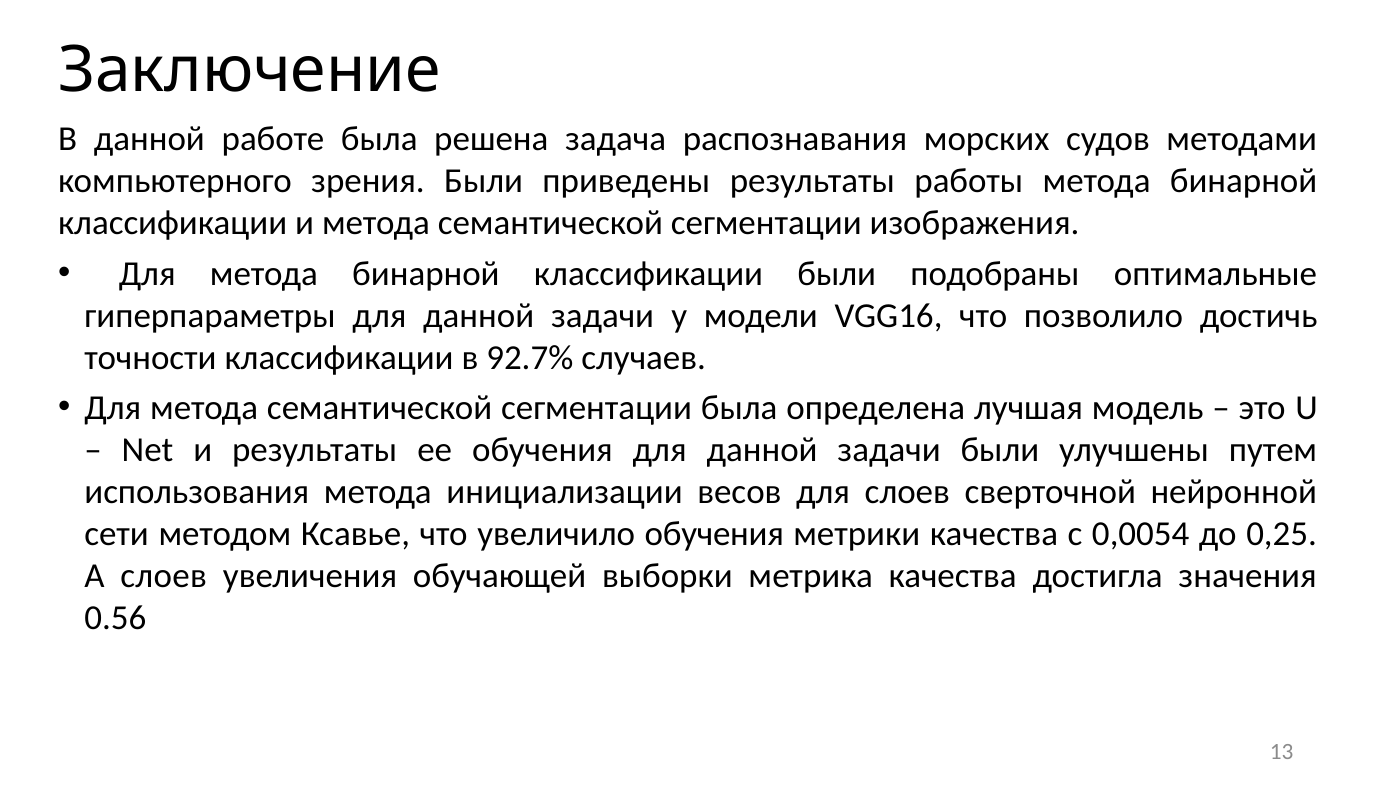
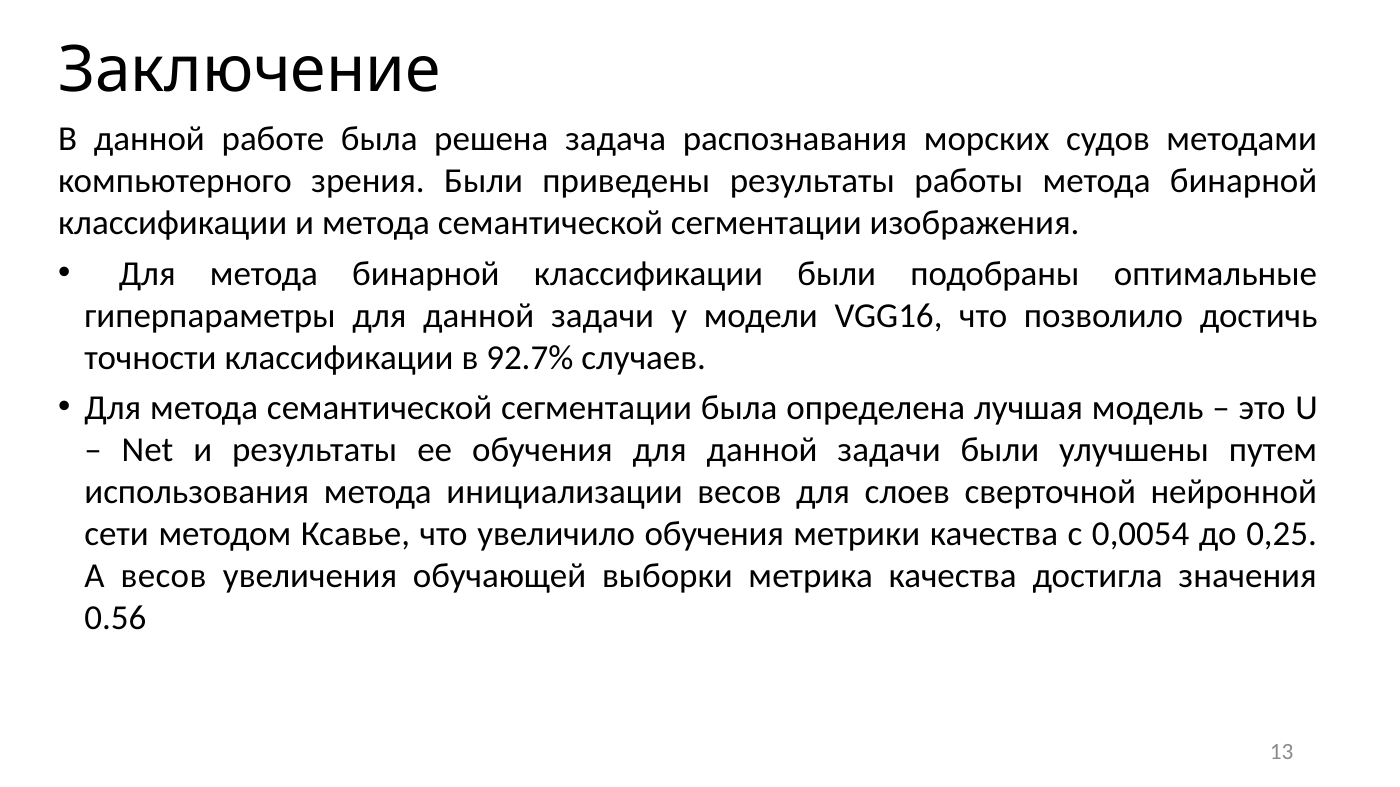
А слоев: слоев -> весов (164, 577)
